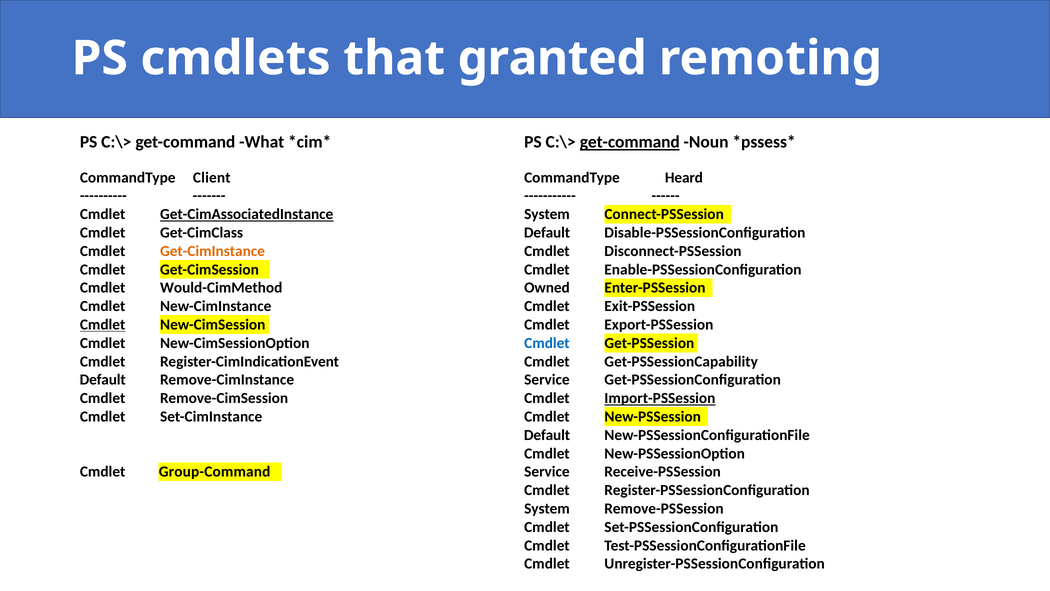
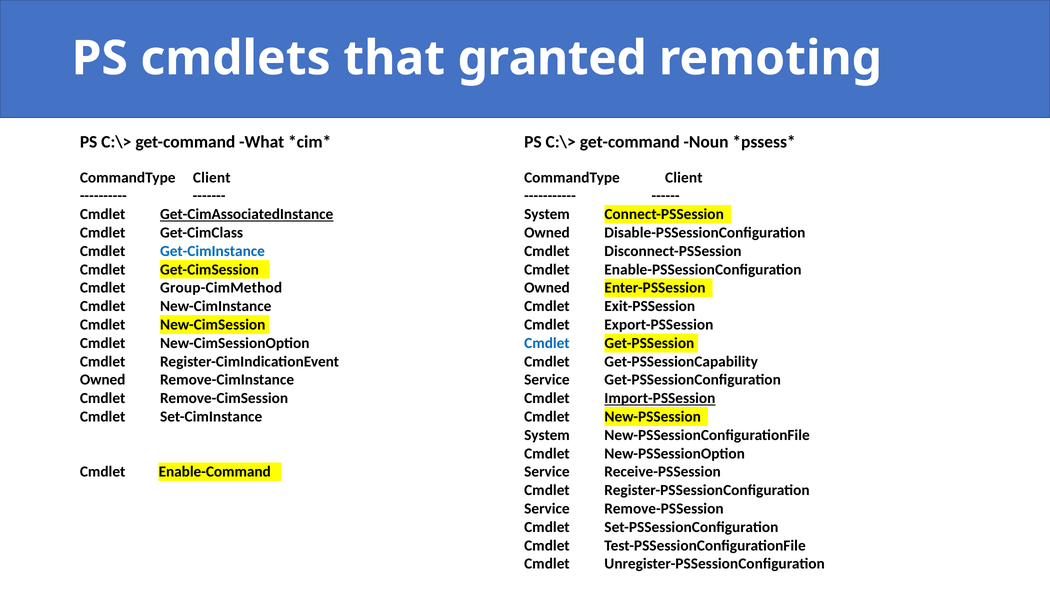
get-command underline: present -> none (630, 142)
Heard: Heard -> Client (684, 177)
Default: Default -> Owned (547, 233)
Get-CimInstance colour: orange -> blue (212, 251)
Would-CimMethod: Would-CimMethod -> Group-CimMethod (221, 288)
Cmdlet underline: present -> none (103, 324)
Default: Default -> Owned (103, 380)
Default: Default -> System (547, 435)
Group-Command: Group-Command -> Enable-Command (215, 472)
System: System -> Service (547, 508)
